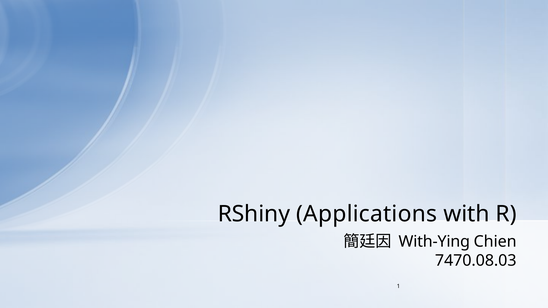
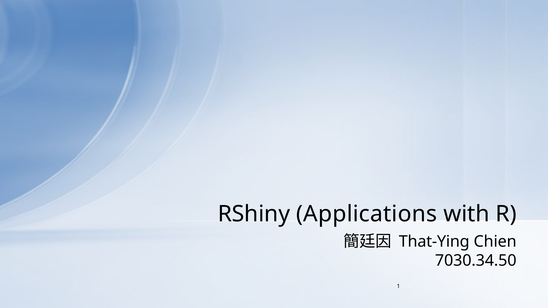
With-Ying: With-Ying -> That-Ying (434, 242)
7470.08.03: 7470.08.03 -> 7030.34.50 (476, 261)
